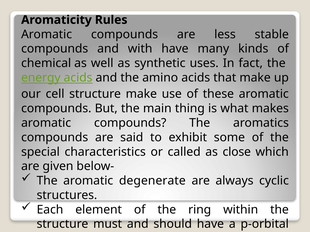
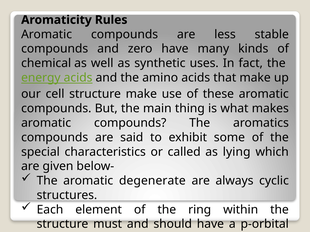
with: with -> zero (140, 49)
close: close -> lying (237, 152)
